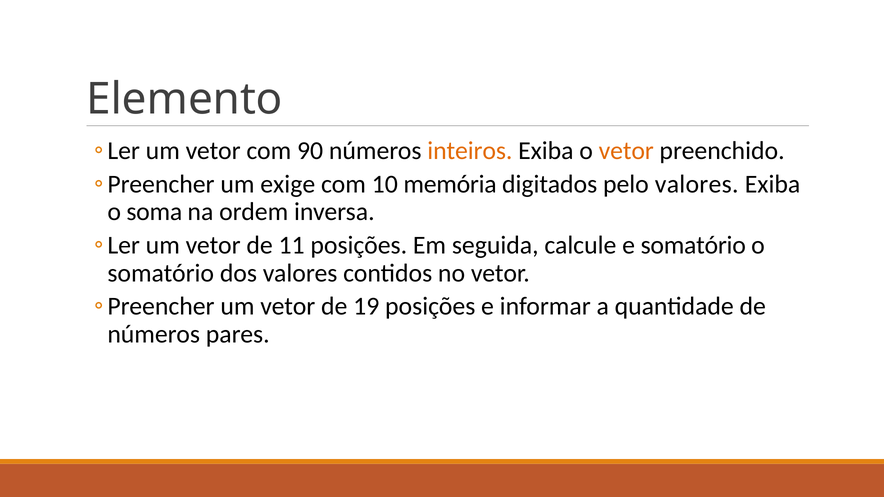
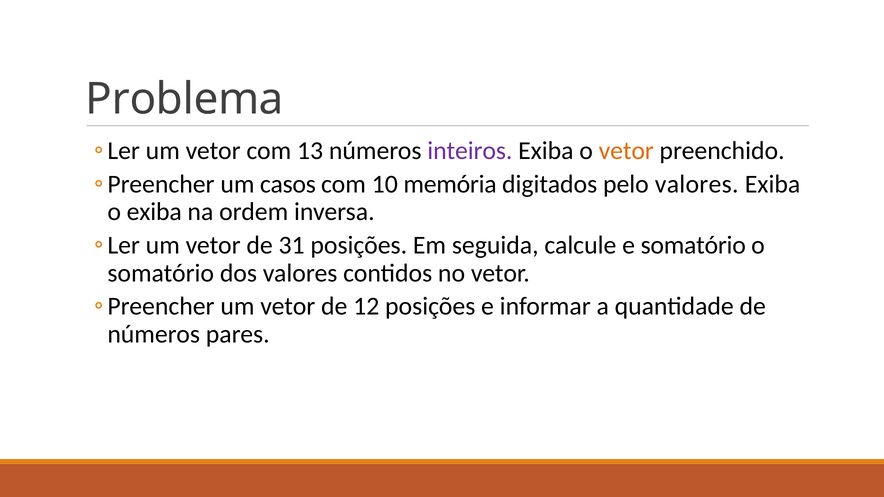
Elemento: Elemento -> Problema (185, 99)
90: 90 -> 13 (310, 151)
inteiros colour: orange -> purple (470, 151)
exige: exige -> casos (288, 184)
o soma: soma -> exiba (154, 212)
11: 11 -> 31 (292, 245)
19: 19 -> 12 (366, 306)
